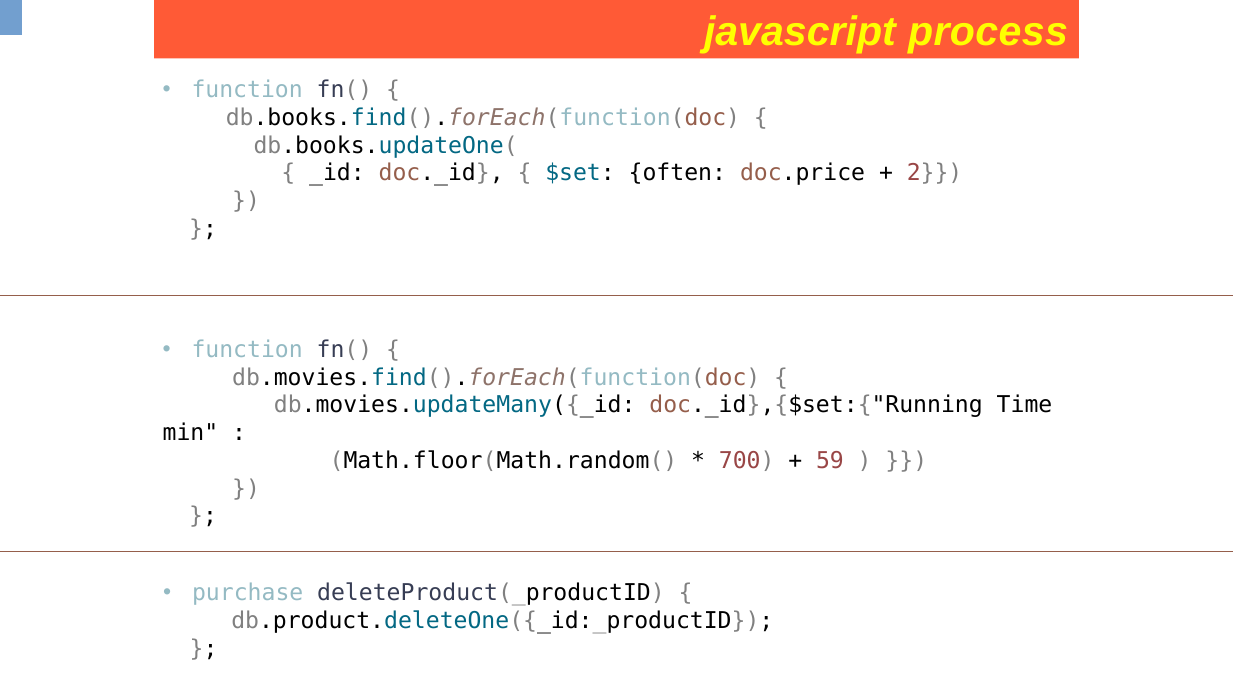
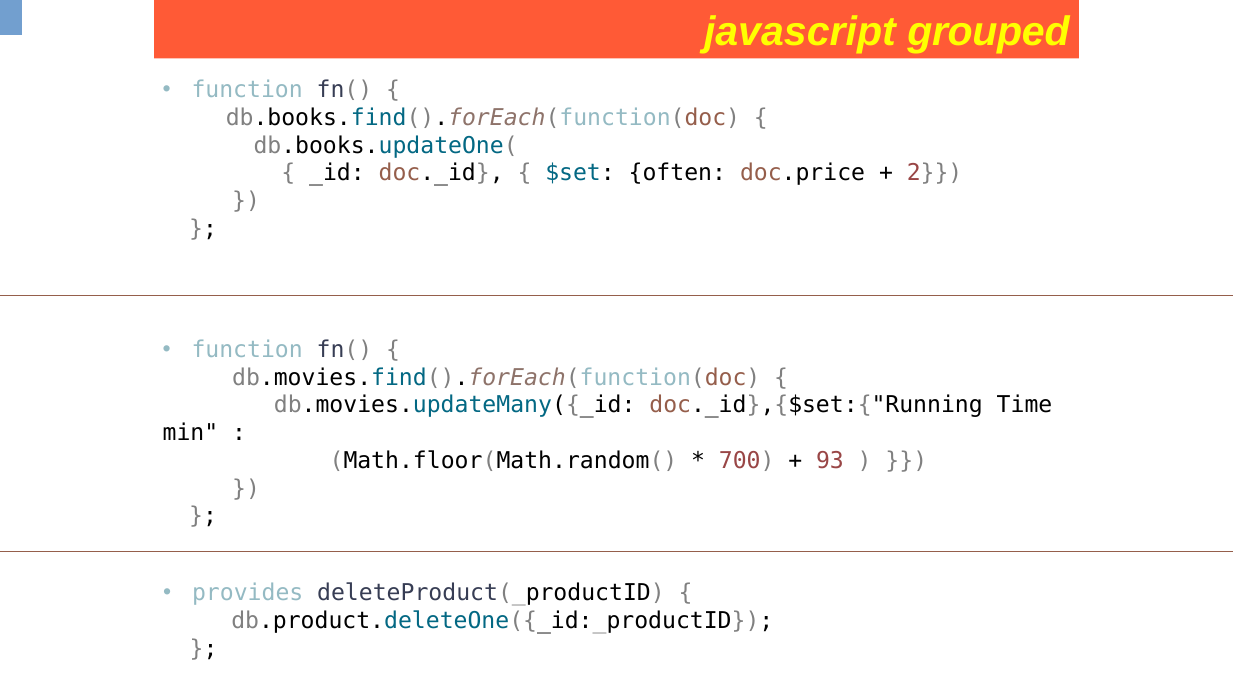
process: process -> grouped (988, 32)
59: 59 -> 93 (830, 461)
purchase: purchase -> provides (248, 593)
